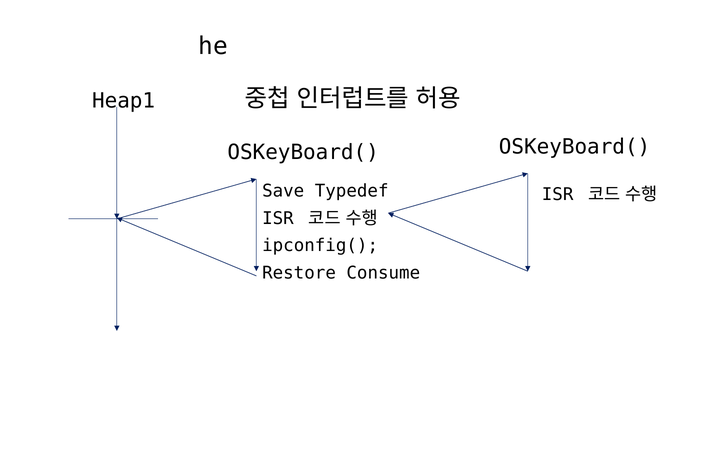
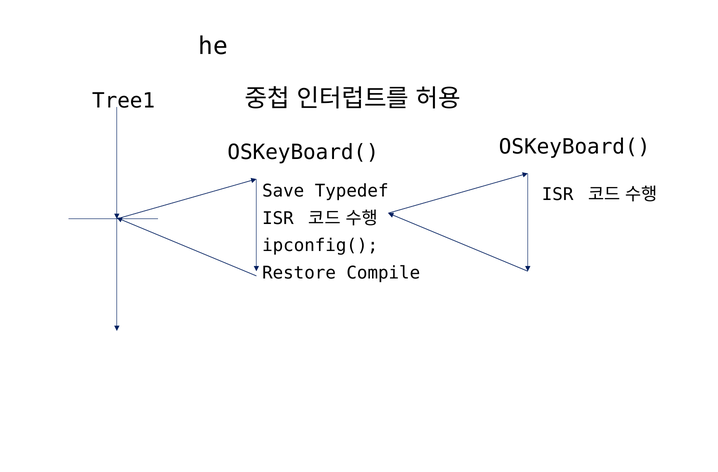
Heap1: Heap1 -> Tree1 (124, 101)
Consume: Consume -> Compile (383, 273)
